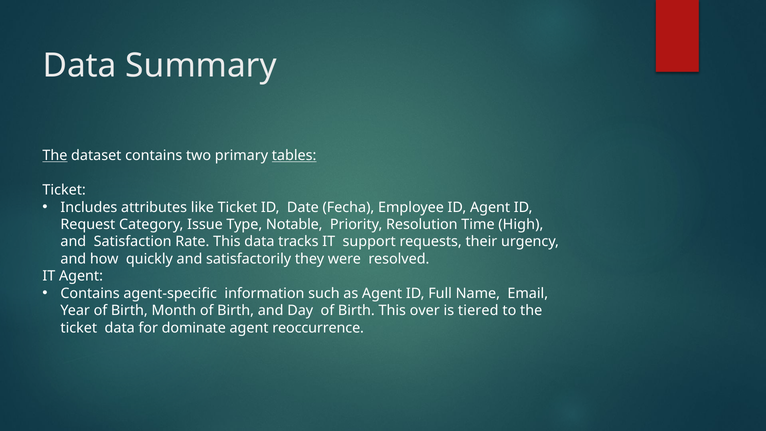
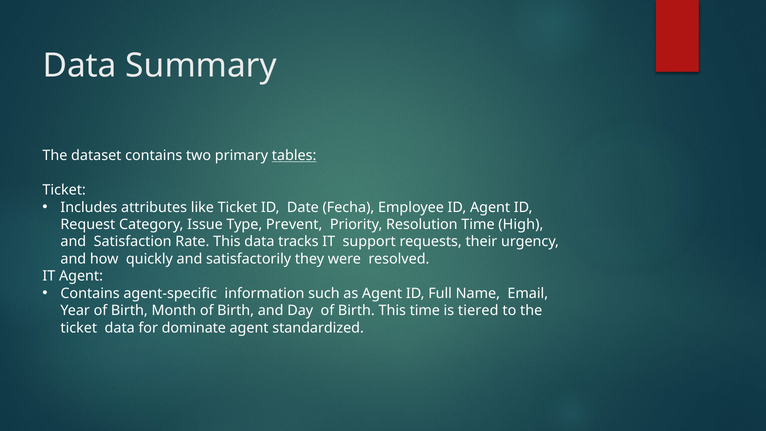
The underline: present -> none (55, 156)
Notable: Notable -> Prevent (294, 224)
This over: over -> time (425, 311)
reoccurrence: reoccurrence -> standardized (318, 328)
